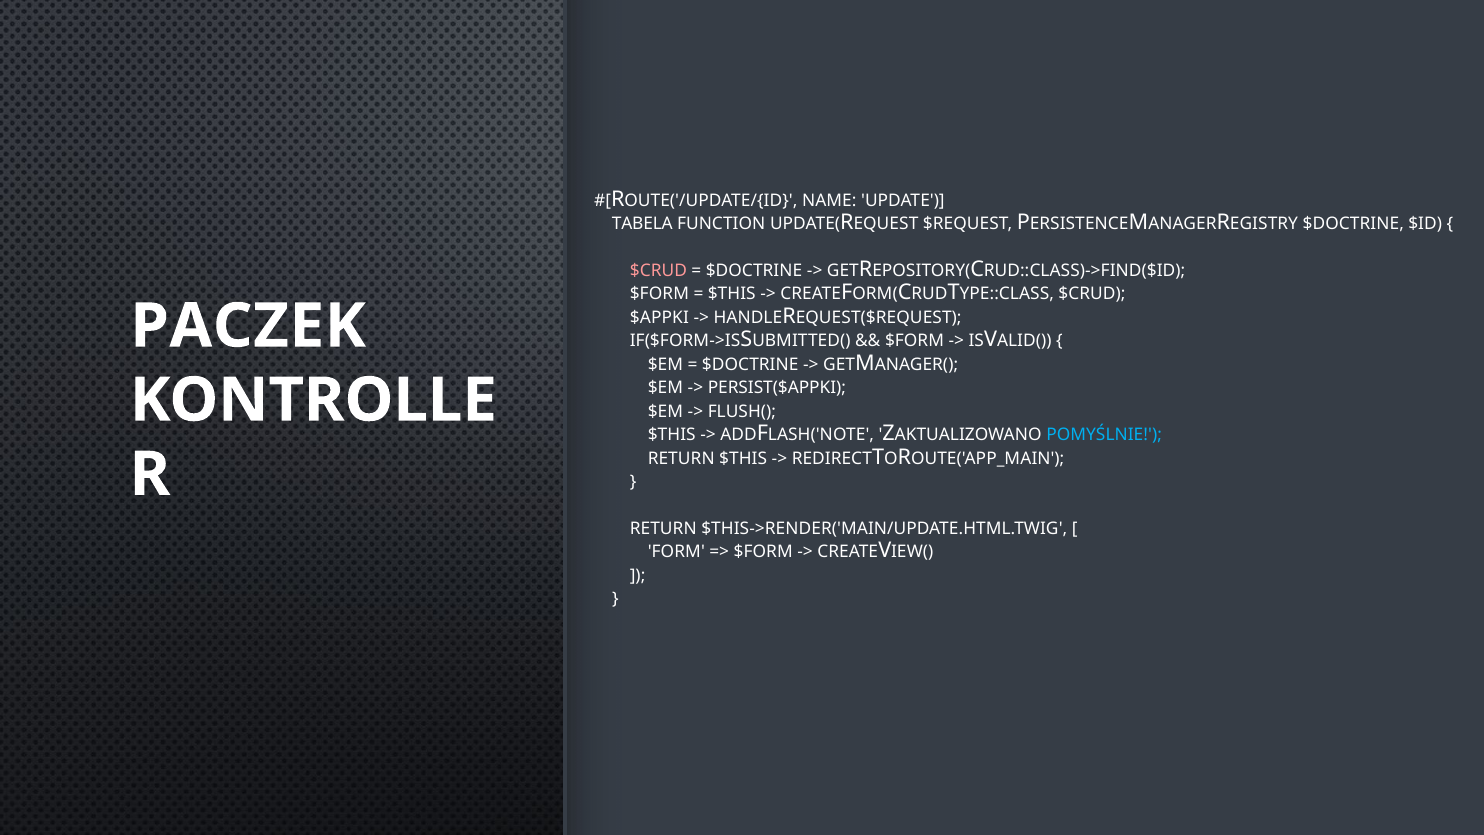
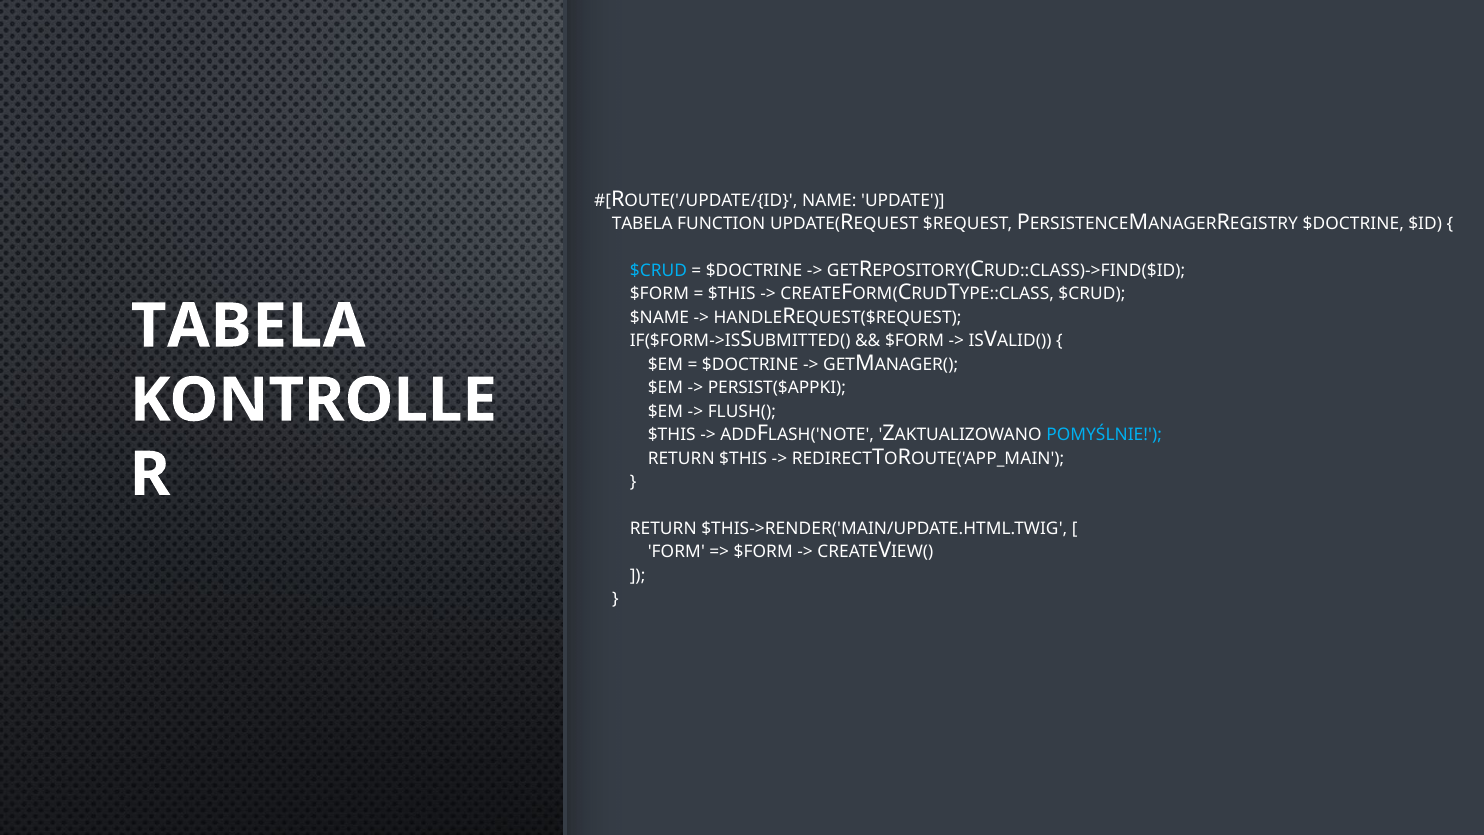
$CRUD colour: pink -> light blue (658, 271)
$APPKI: $APPKI -> $NAME (659, 318)
PACZEK: PACZEK -> TABELA (248, 326)
